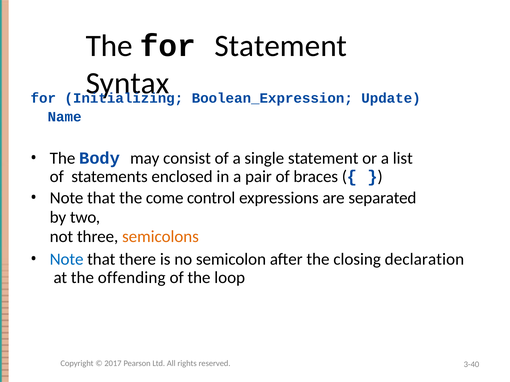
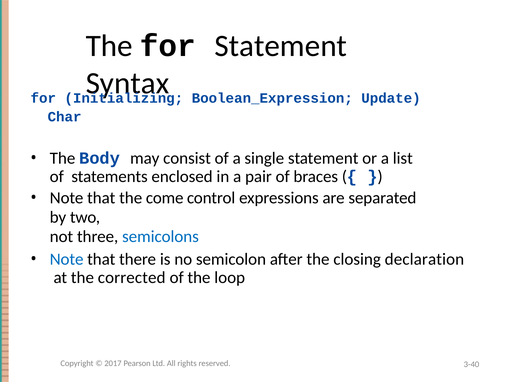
Name: Name -> Char (65, 117)
semicolons colour: orange -> blue (160, 237)
offending: offending -> corrected (132, 278)
